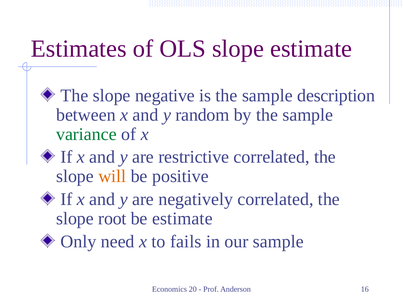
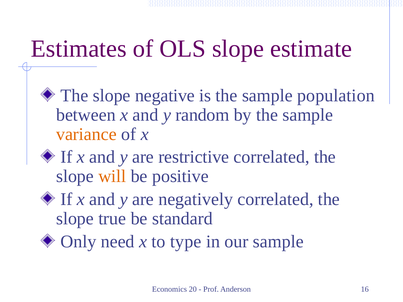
description: description -> population (336, 96)
variance colour: green -> orange (86, 134)
root: root -> true (112, 219)
be estimate: estimate -> standard (182, 219)
fails: fails -> type (186, 242)
